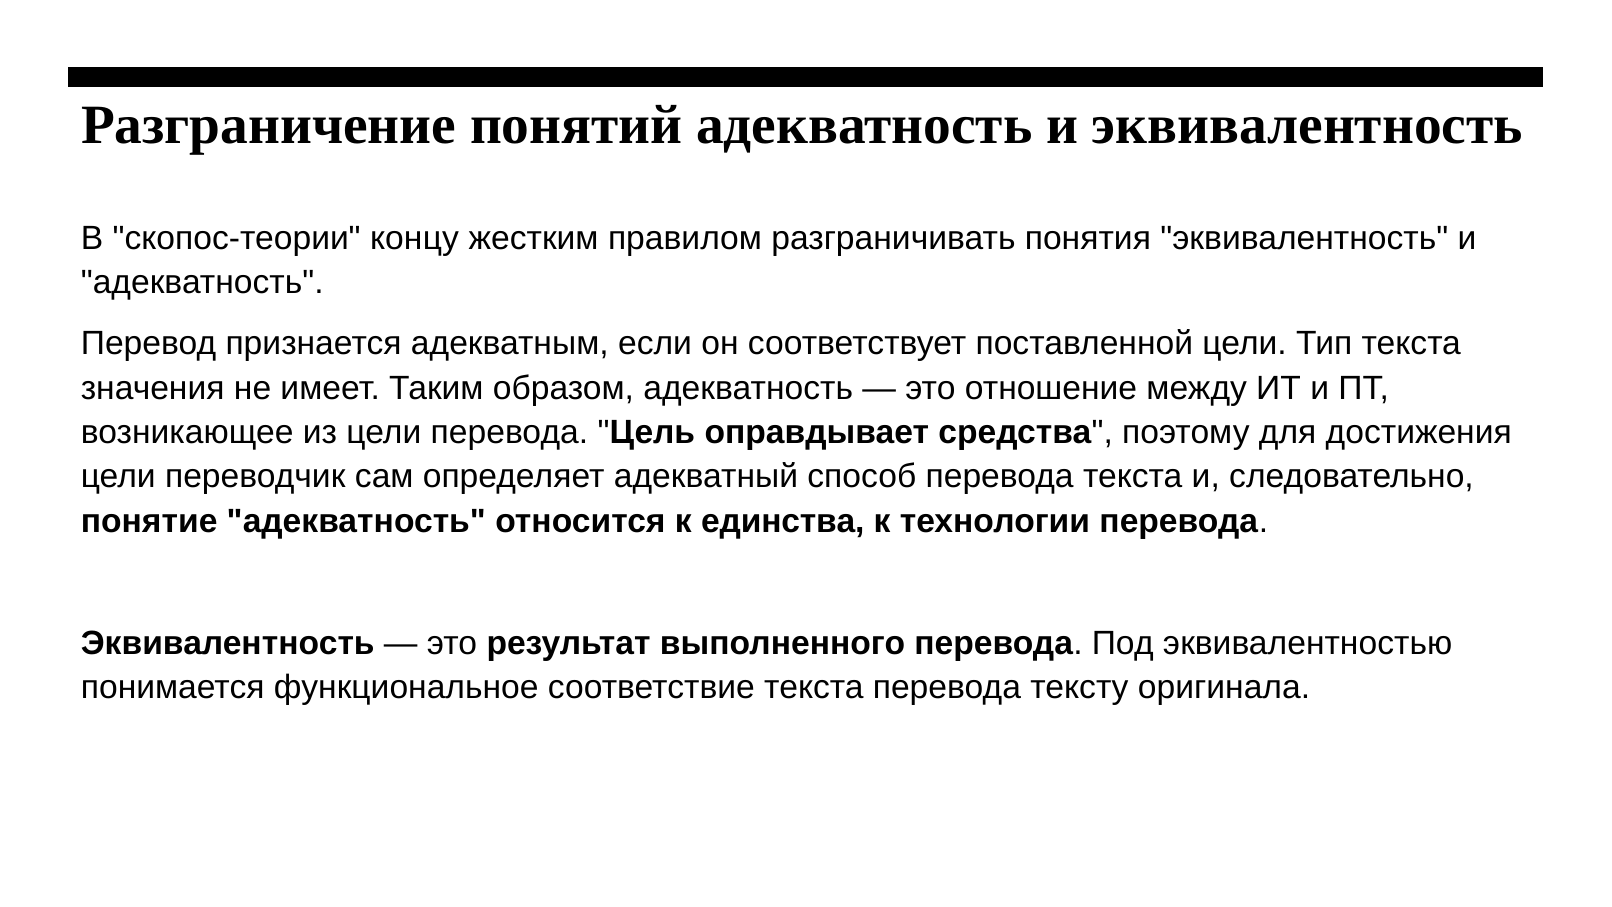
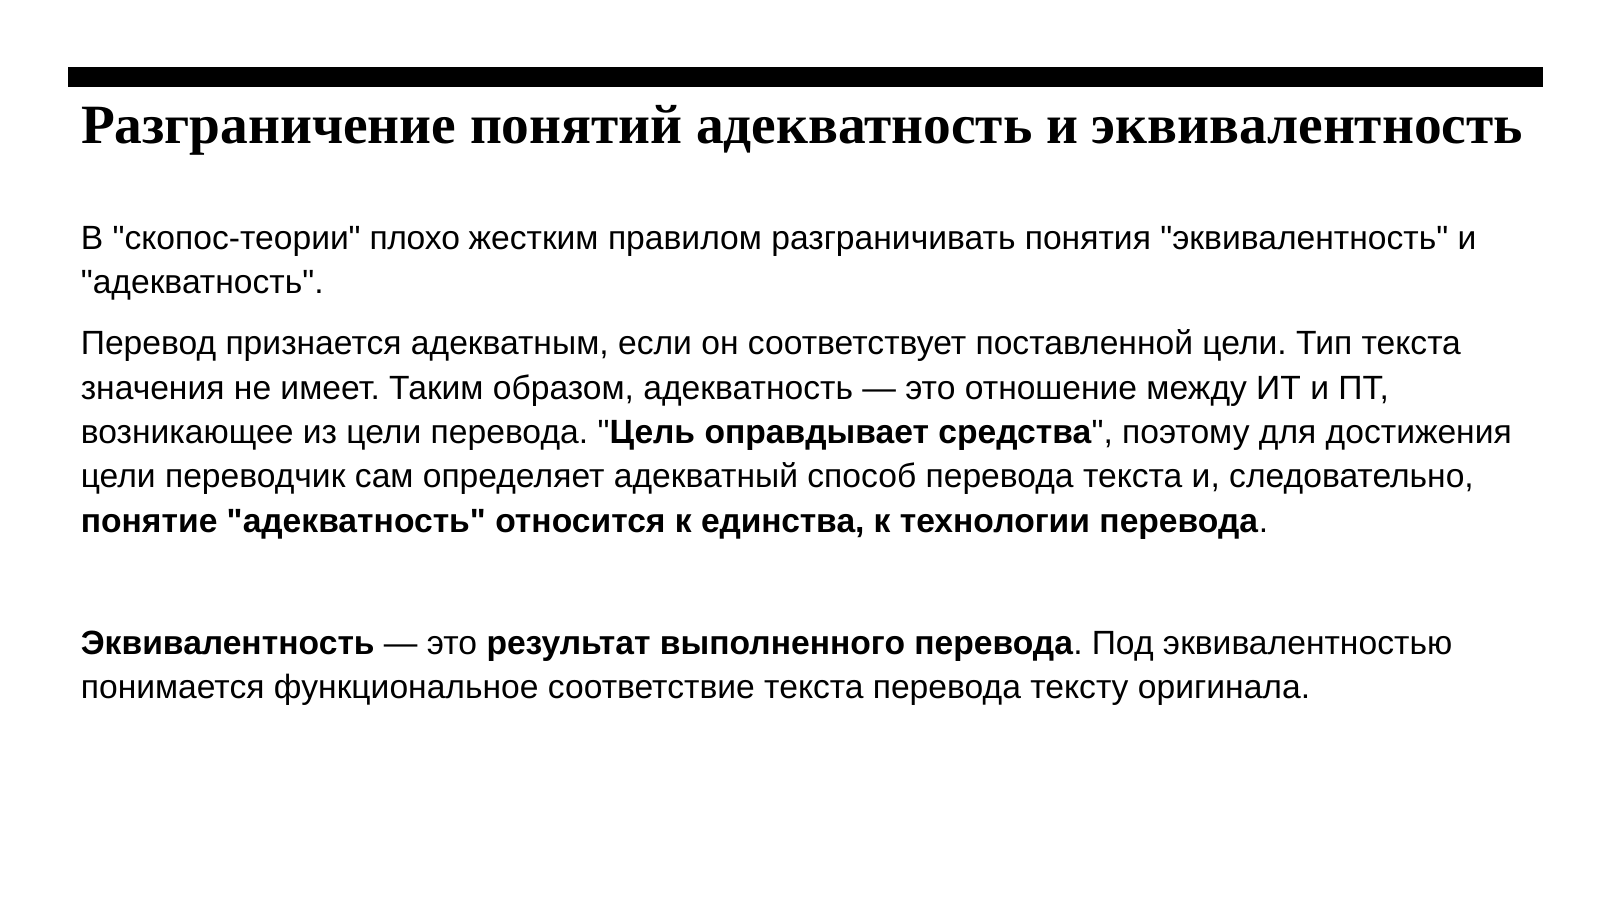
концу: концу -> плохо (415, 238)
